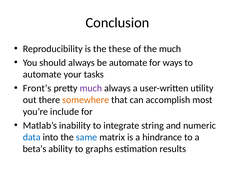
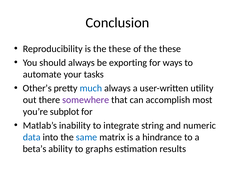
of the much: much -> these (170, 49)
be automate: automate -> exporting (128, 63)
Front’s: Front’s -> Other’s (37, 88)
much colour: purple -> blue (91, 88)
somewhere colour: orange -> purple (86, 100)
include: include -> subplot (65, 112)
